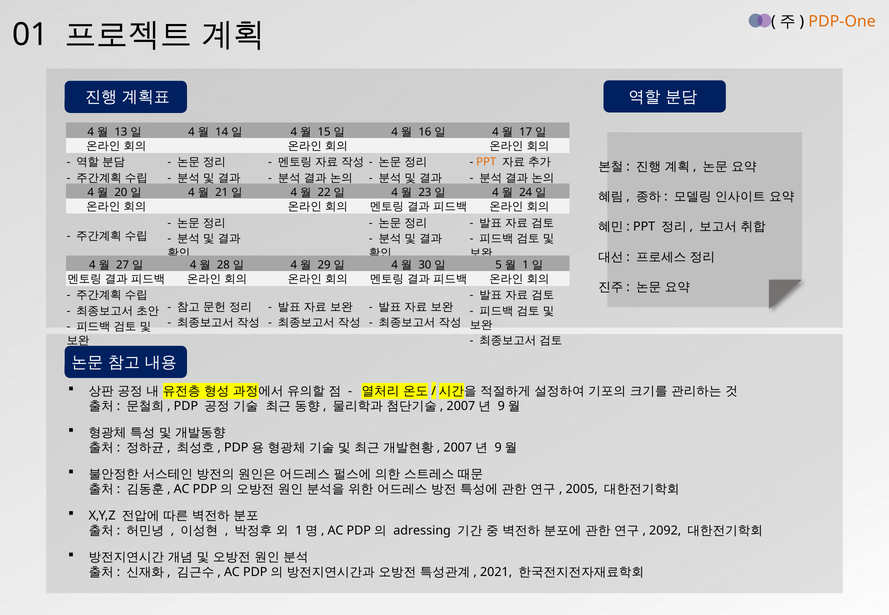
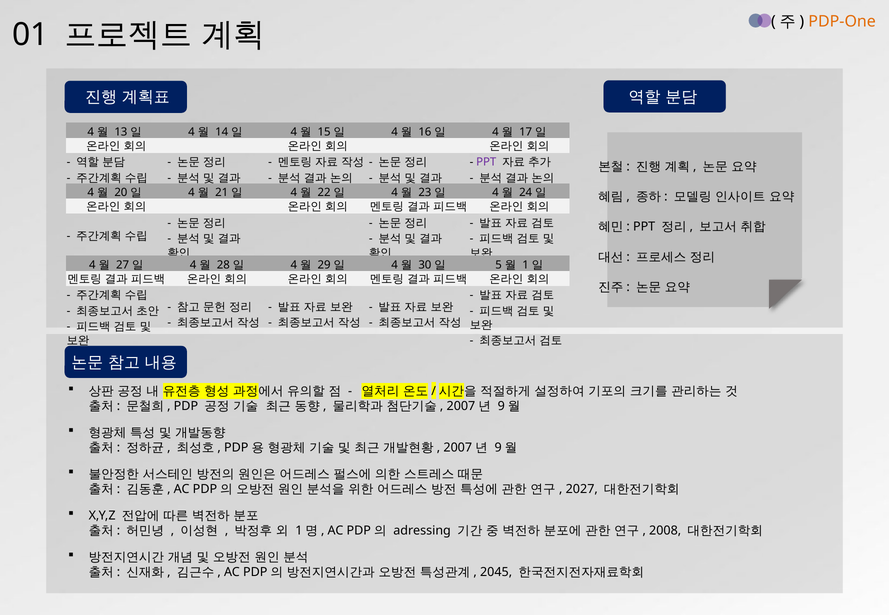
PPT colour: orange -> purple (486, 162)
2005: 2005 -> 2027 (582, 490)
2092: 2092 -> 2008 (665, 531)
2021: 2021 -> 2045 (496, 573)
